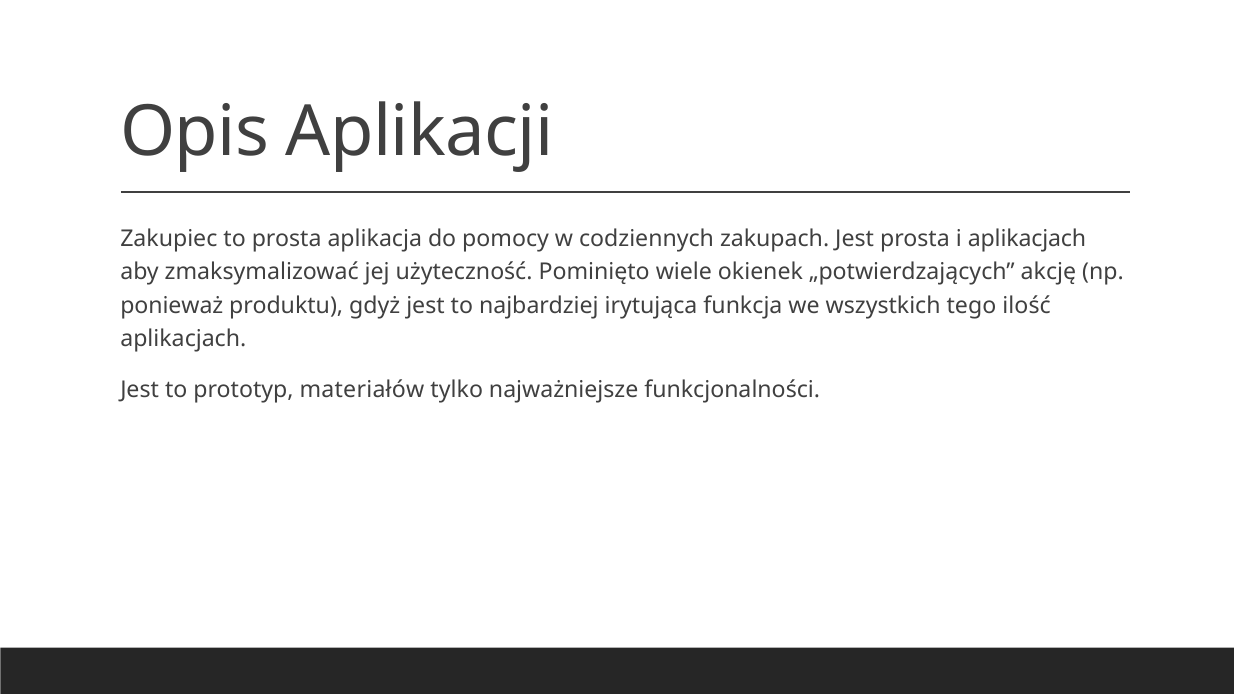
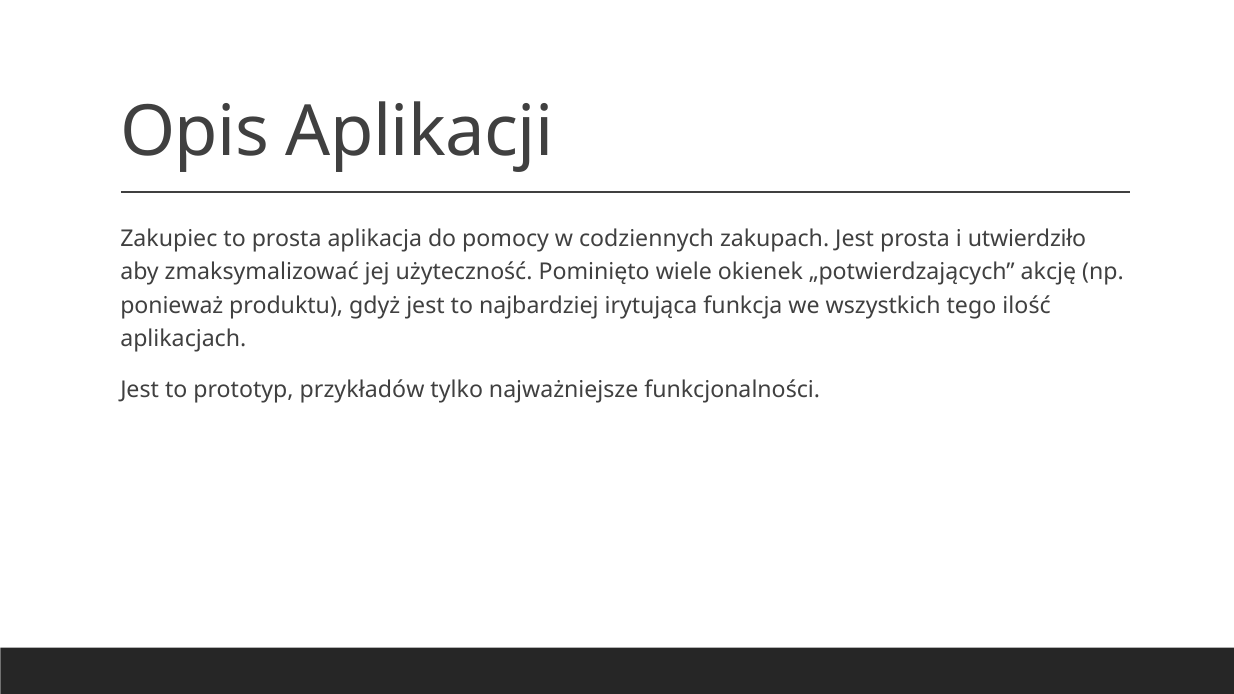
i aplikacjach: aplikacjach -> utwierdziło (1027, 239)
materiałów: materiałów -> przykładów (362, 390)
